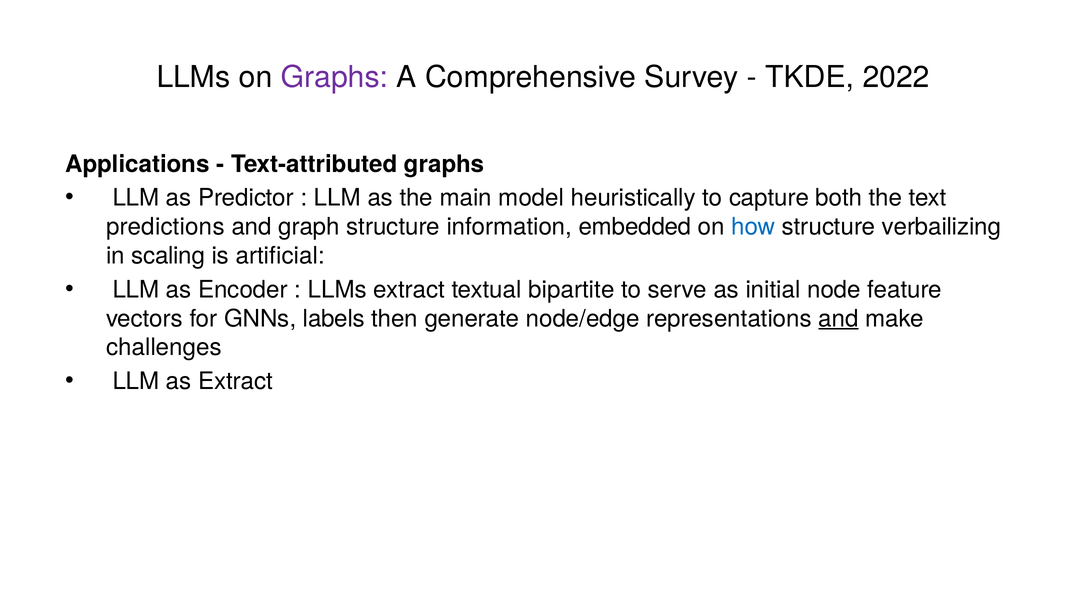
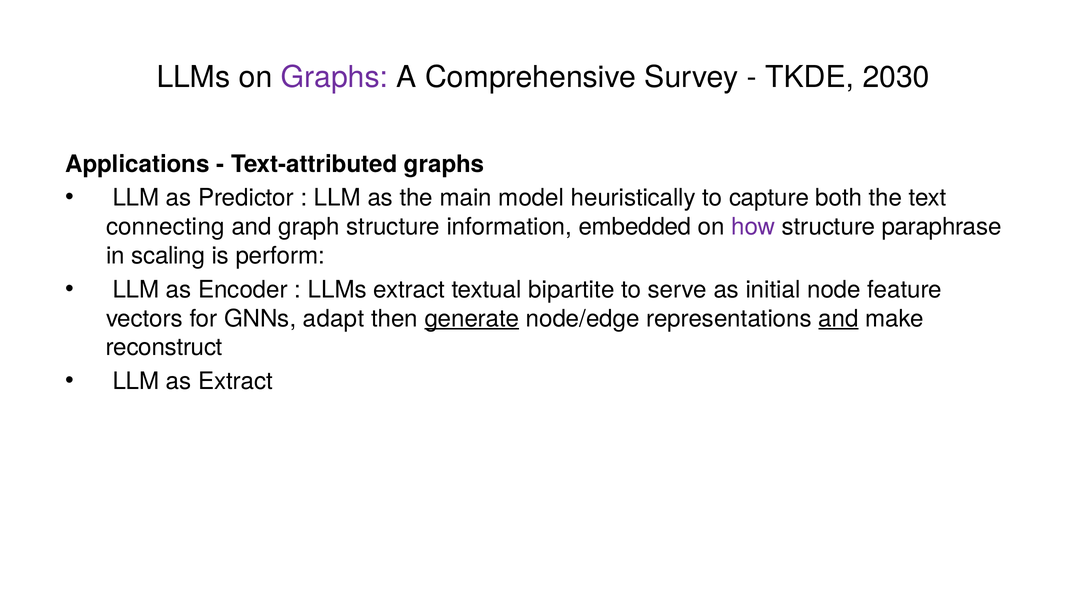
2022: 2022 -> 2030 (896, 78)
predictions: predictions -> connecting (165, 227)
how colour: blue -> purple (753, 227)
verbailizing: verbailizing -> paraphrase (941, 227)
artificial: artificial -> perform (280, 256)
labels: labels -> adapt (334, 319)
generate underline: none -> present (472, 319)
challenges: challenges -> reconstruct (164, 348)
